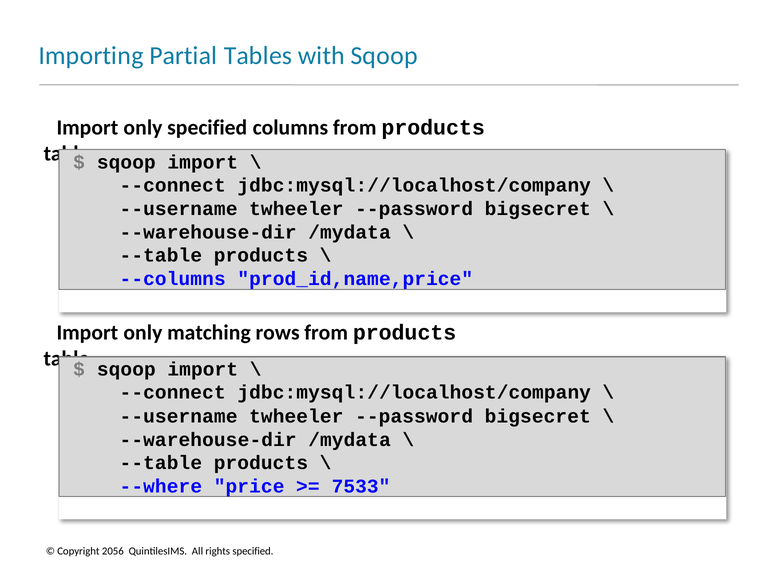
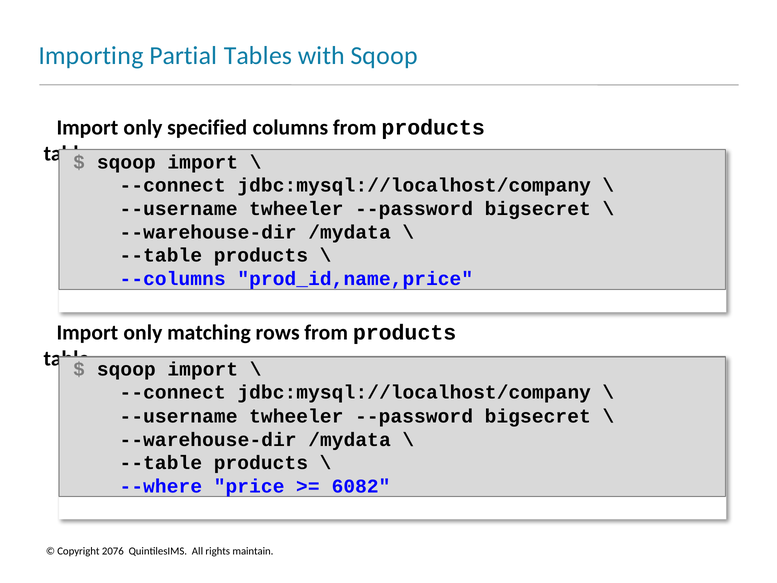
7533: 7533 -> 6082 (361, 486)
2056: 2056 -> 2076 (113, 551)
rights specified: specified -> maintain (253, 551)
